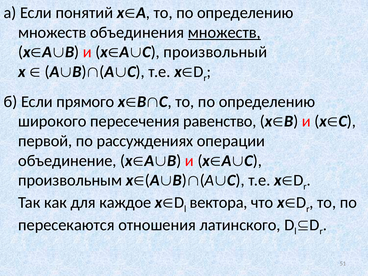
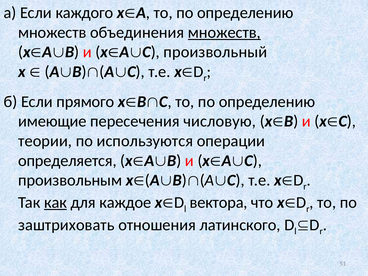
понятий: понятий -> каждого (84, 13)
широкого: широкого -> имеющие (52, 121)
равенство: равенство -> числовую (220, 121)
первой: первой -> теории (45, 141)
рассуждениях: рассуждениях -> используются (145, 141)
объединение: объединение -> определяется (67, 161)
как underline: none -> present (55, 203)
пересекаются: пересекаются -> заштриховать (66, 225)
